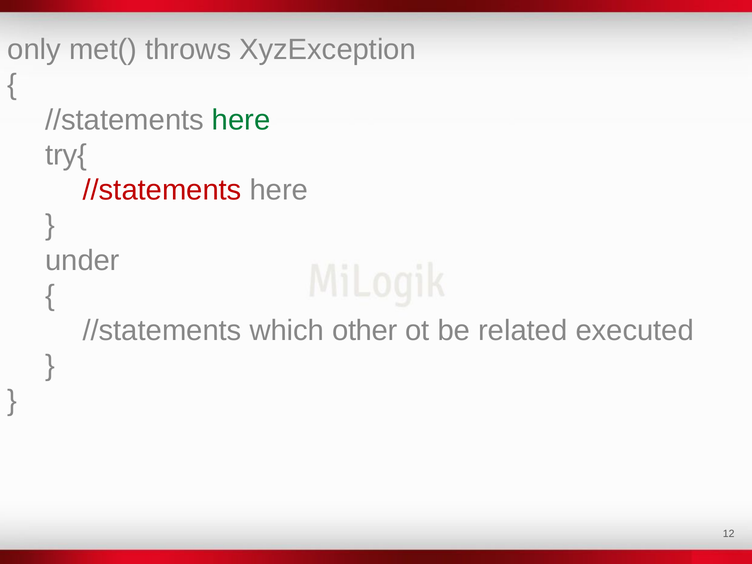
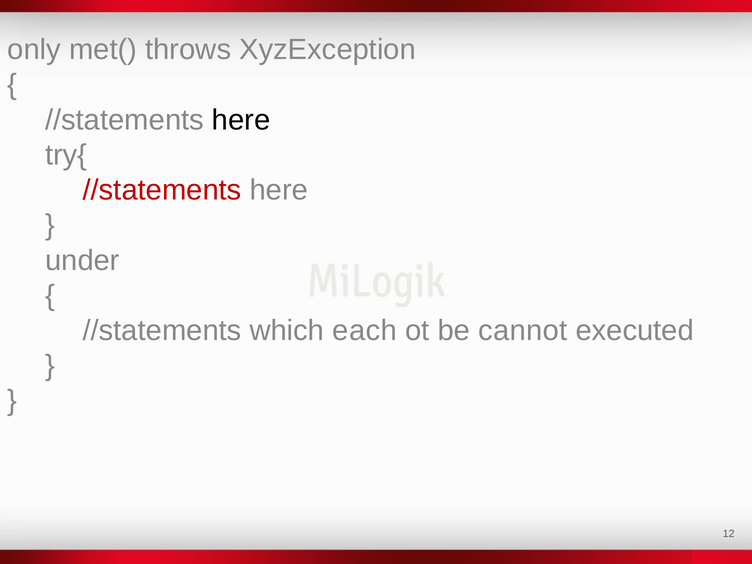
here colour: green -> black (241, 120)
other: other -> each (365, 331)
related: related -> cannot (523, 331)
